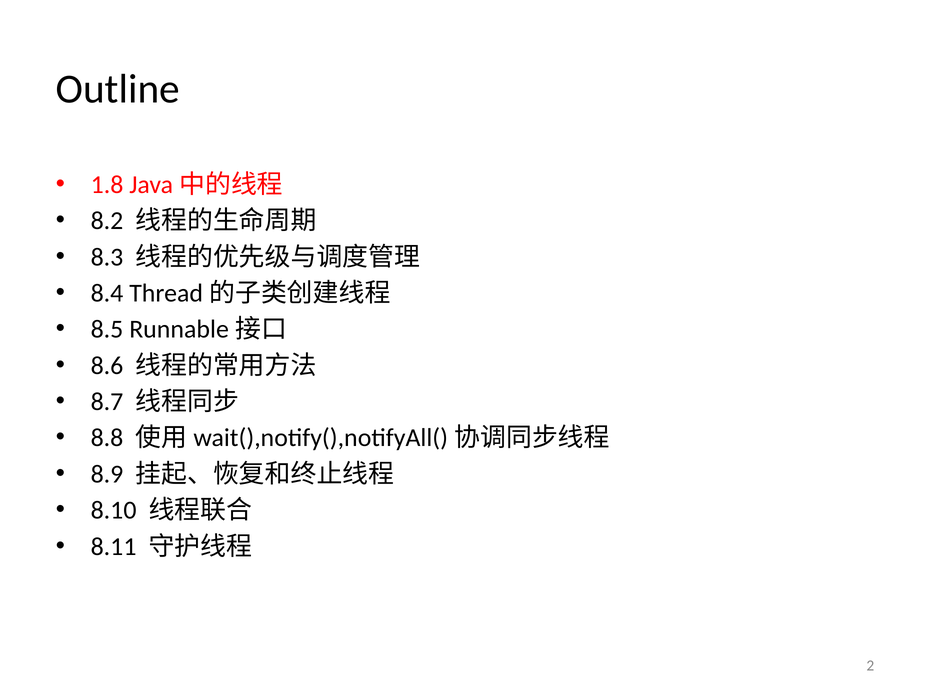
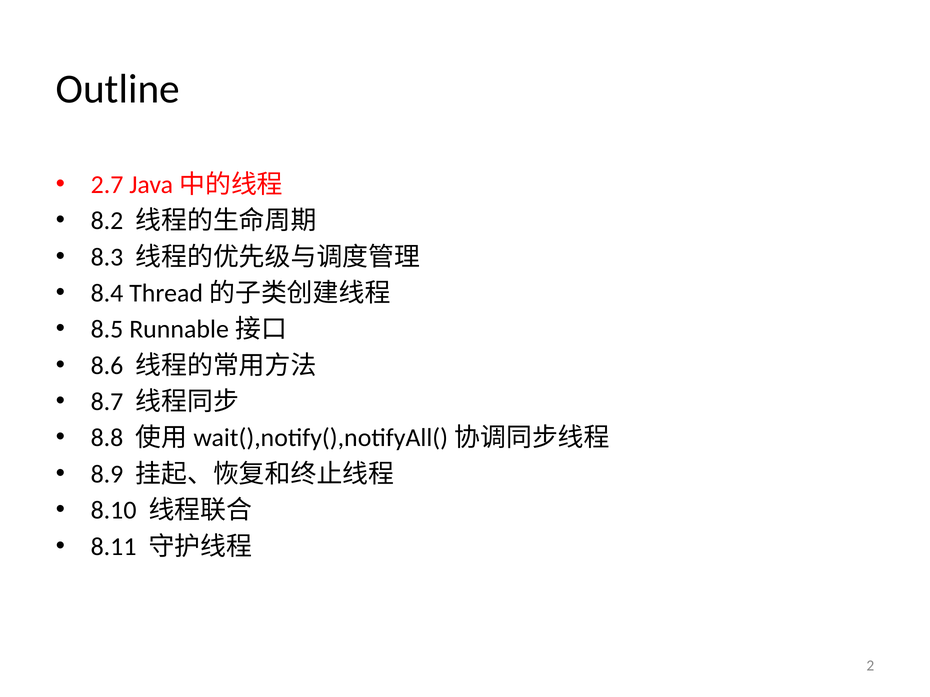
1.8: 1.8 -> 2.7 (107, 185)
